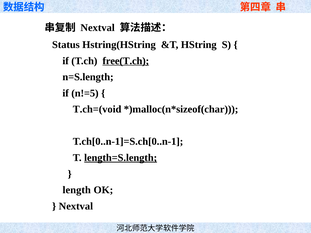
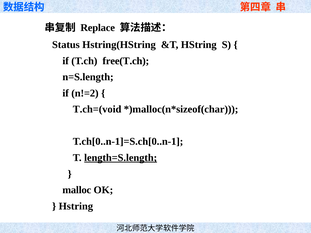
Nextval: Nextval -> Replace (98, 28)
free(T.ch underline: present -> none (126, 61)
n!=5: n!=5 -> n!=2 (85, 93)
length: length -> malloc (77, 190)
Nextval: Nextval -> Hstring (76, 206)
